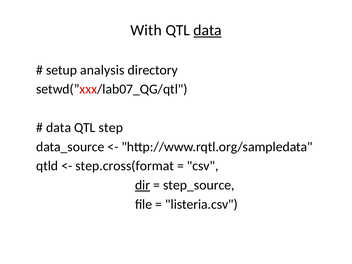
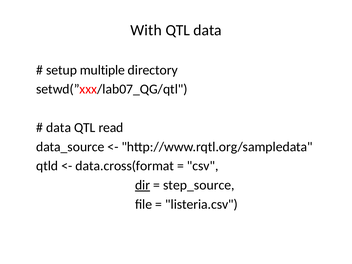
data underline: present -> none (208, 30)
analysis: analysis -> multiple (102, 70)
step: step -> read (111, 128)
step.cross(format: step.cross(format -> data.cross(format (125, 166)
